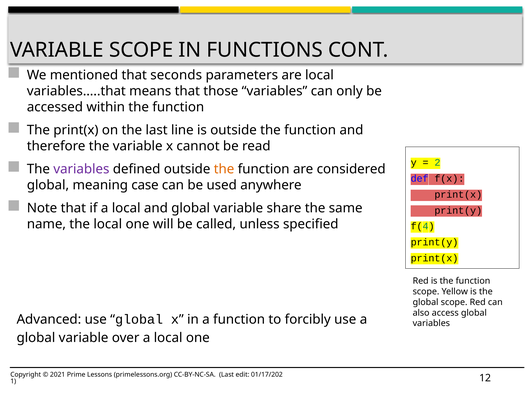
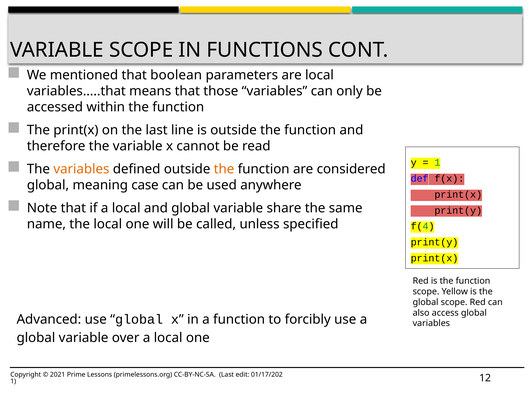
seconds: seconds -> boolean (176, 75)
2: 2 -> 1 (437, 163)
variables colour: purple -> orange (81, 169)
